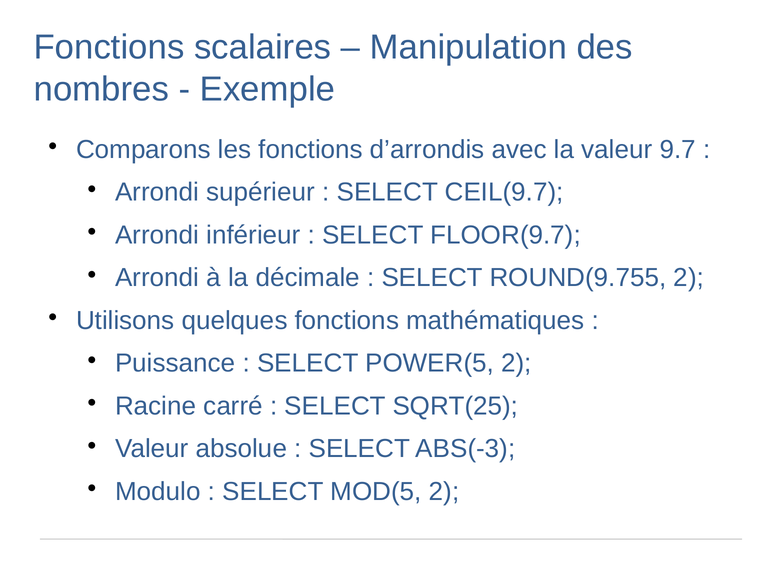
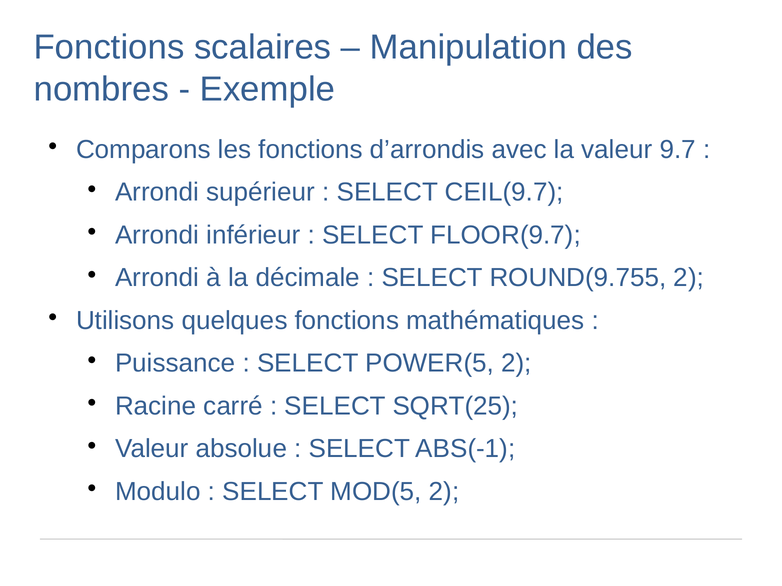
ABS(-3: ABS(-3 -> ABS(-1 (465, 449)
